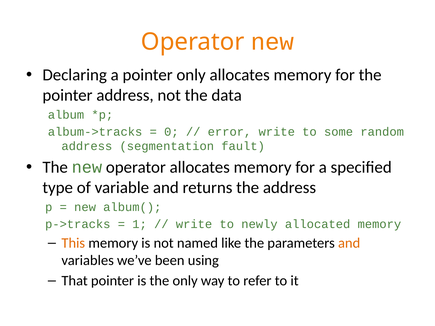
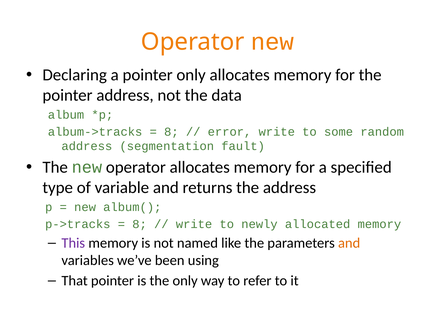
0: 0 -> 8 (171, 132)
1: 1 -> 8 (140, 224)
This colour: orange -> purple (73, 243)
